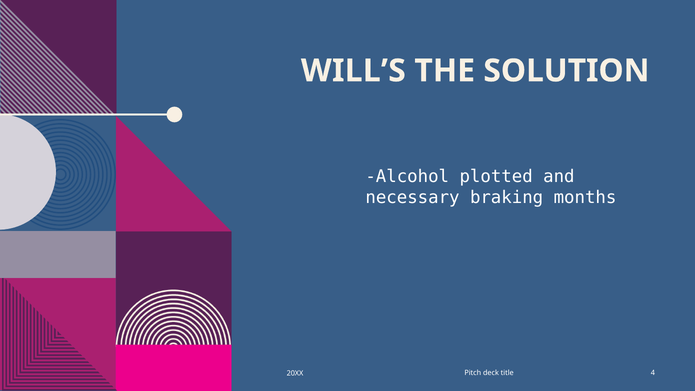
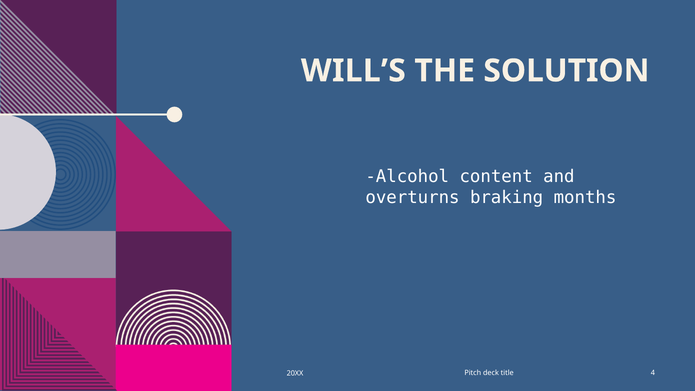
plotted: plotted -> content (496, 177)
necessary: necessary -> overturns (412, 197)
